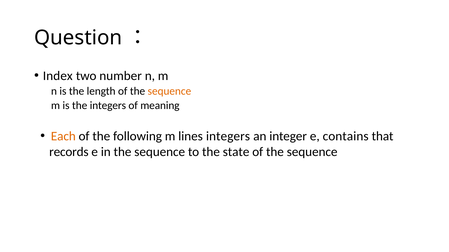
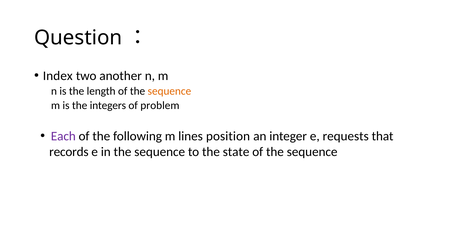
number: number -> another (121, 76)
meaning: meaning -> problem (160, 106)
Each colour: orange -> purple (63, 136)
lines integers: integers -> position (228, 136)
contains: contains -> requests (346, 136)
